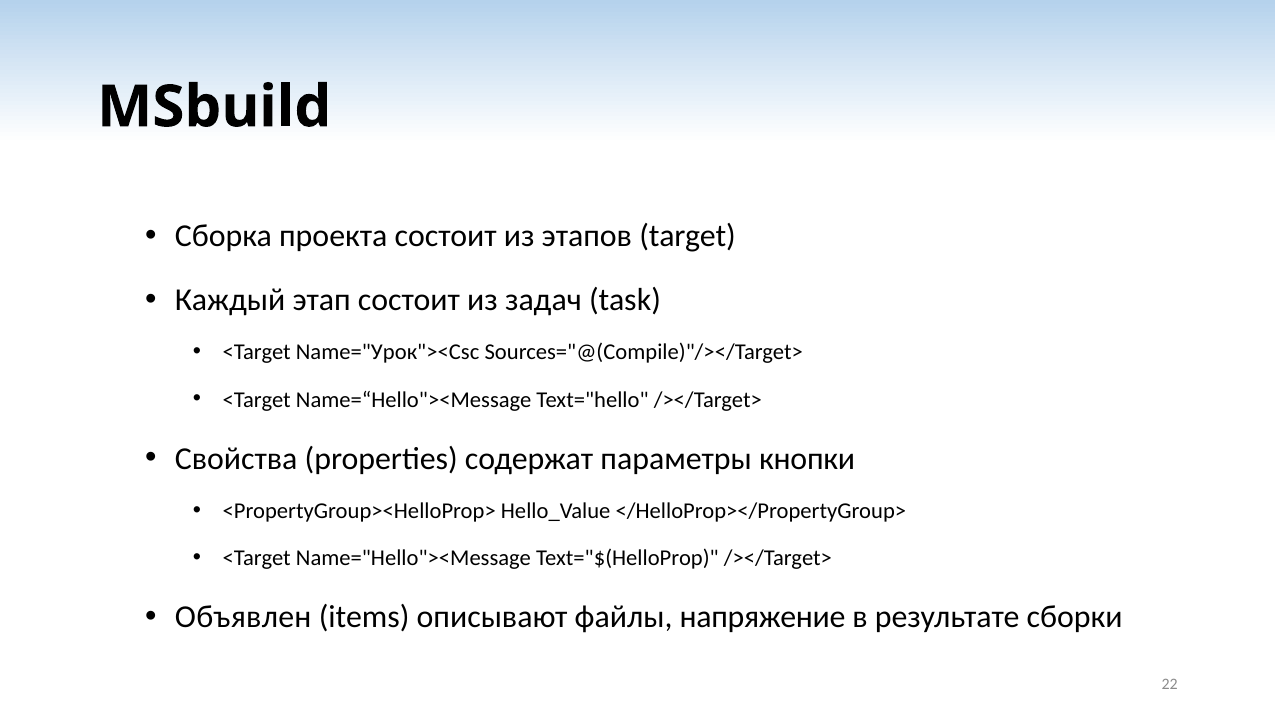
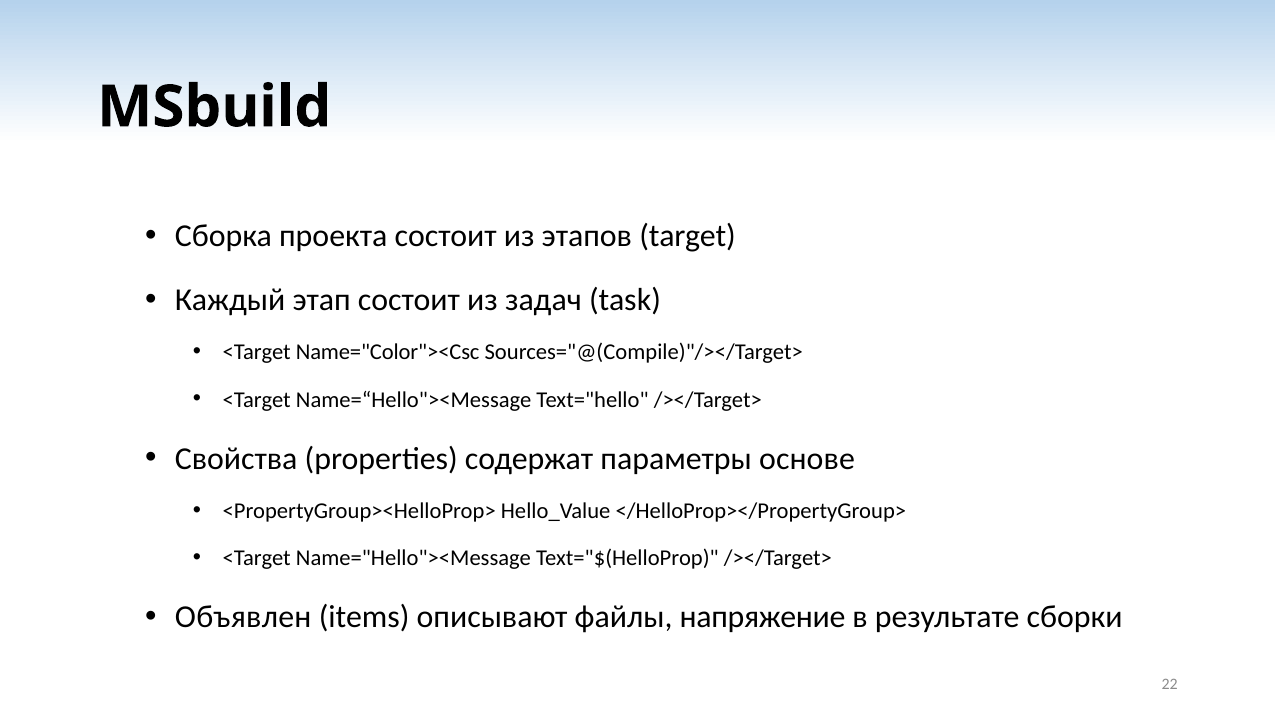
Name="Урок"><Csc: Name="Урок"><Csc -> Name="Color"><Csc (388, 352)
кнопки: кнопки -> основе (807, 459)
